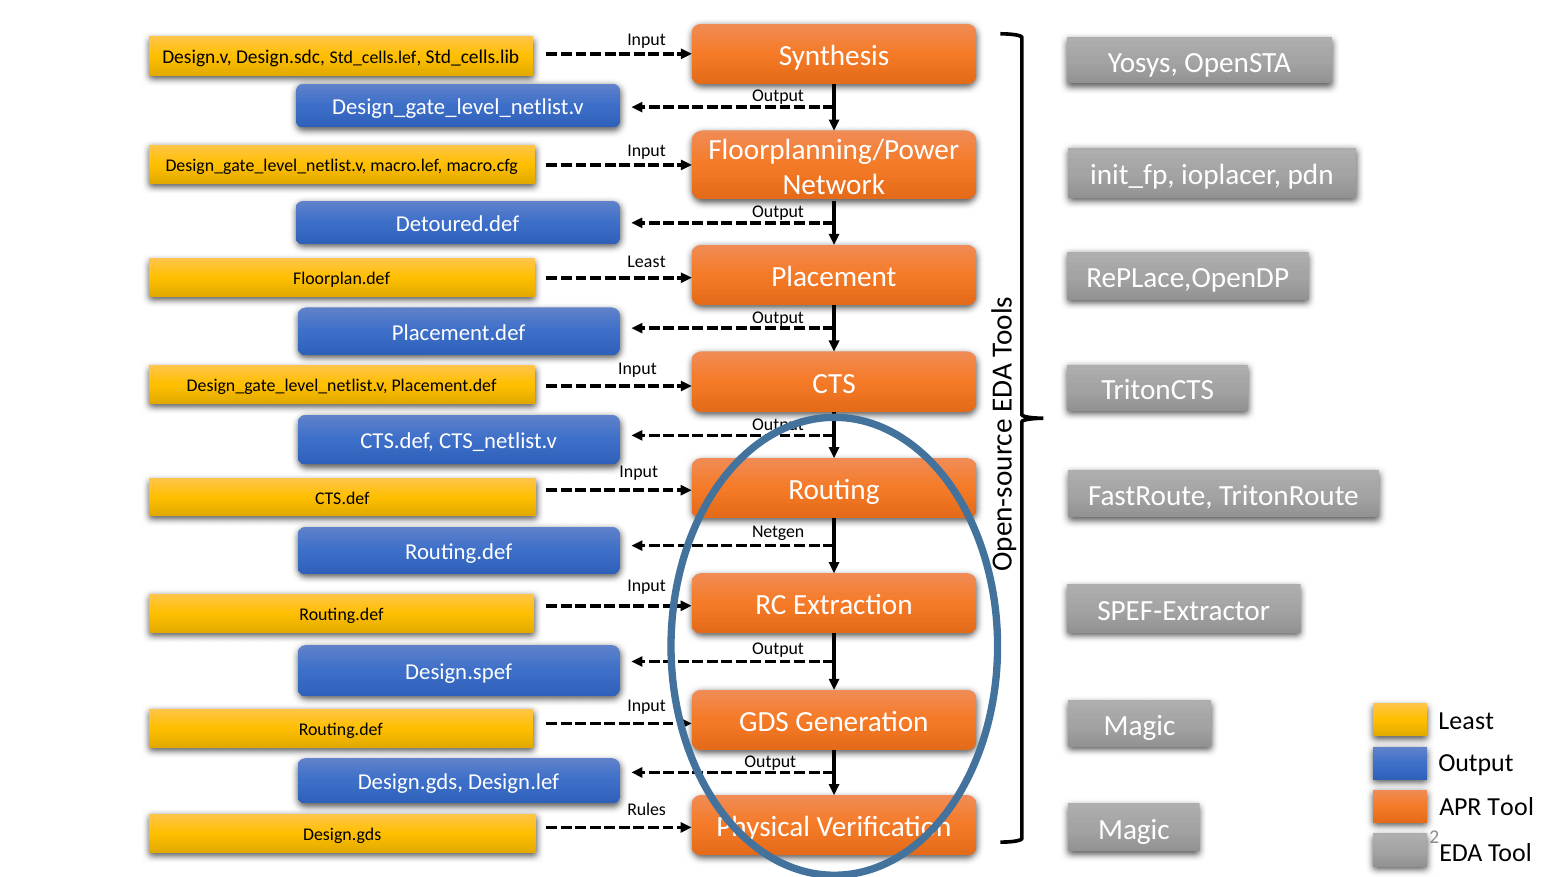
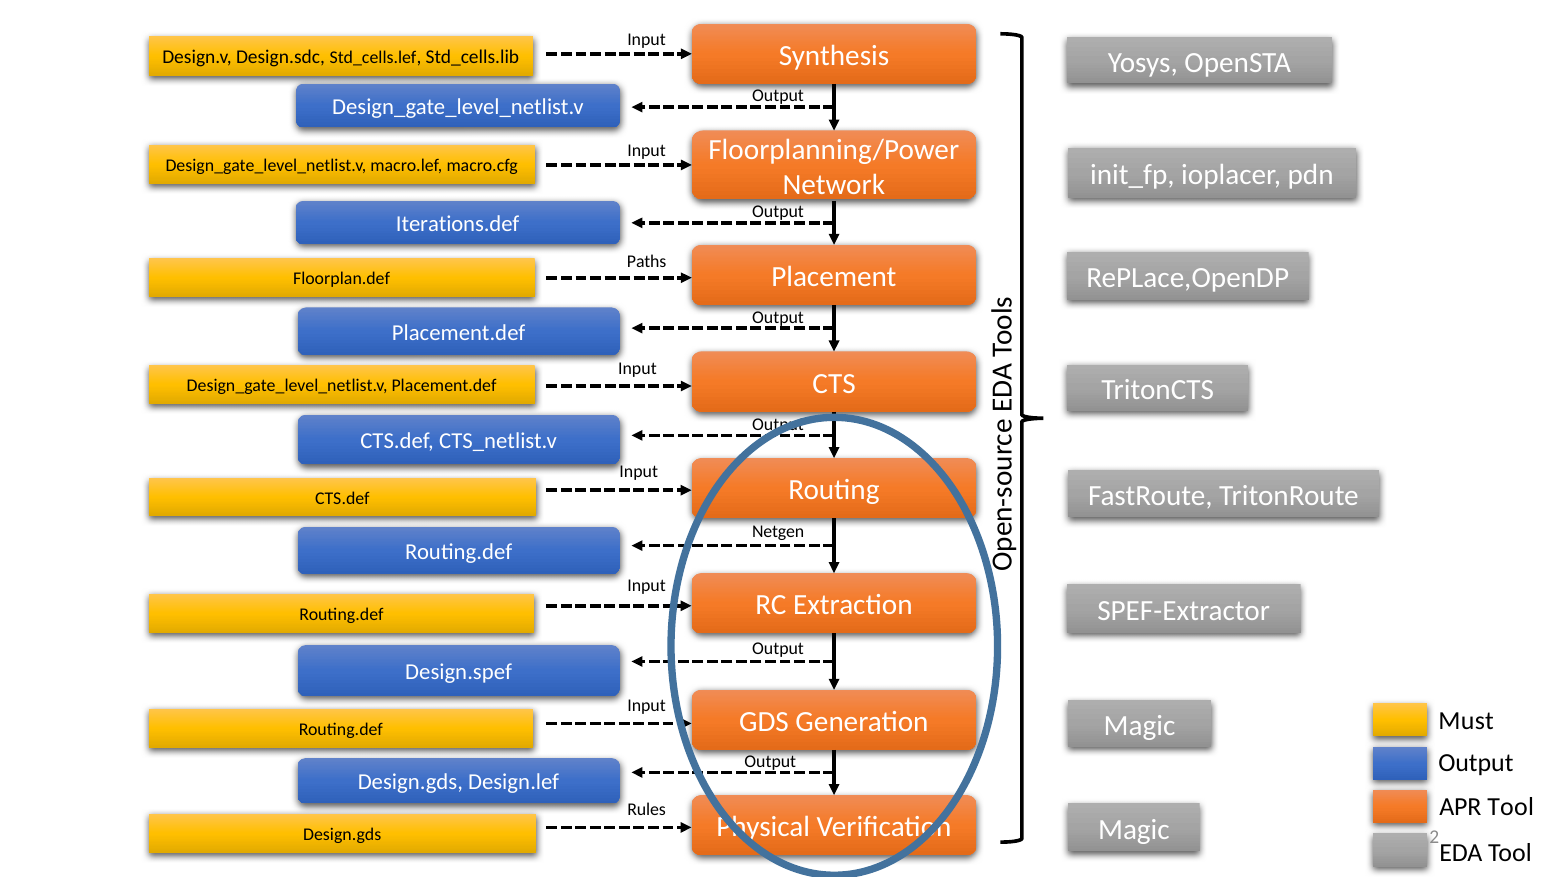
Detoured.def: Detoured.def -> Iterations.def (458, 224)
Least: Least -> Paths (647, 262)
Least: Least -> Must (1466, 720)
